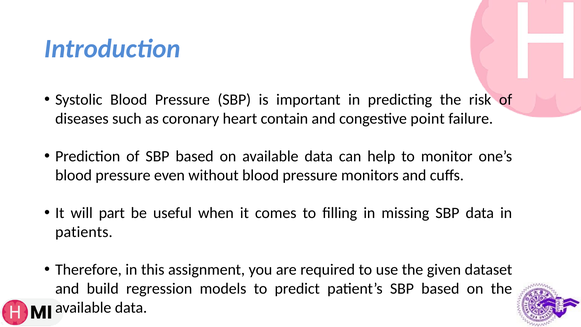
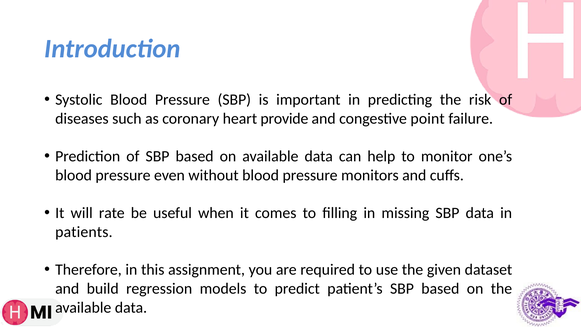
contain: contain -> provide (284, 119)
part: part -> rate (112, 213)
